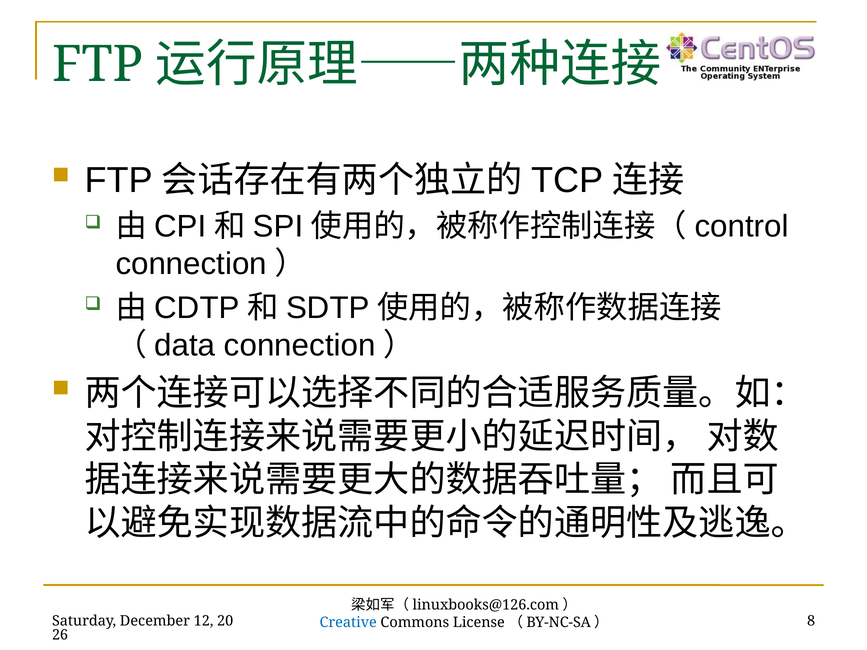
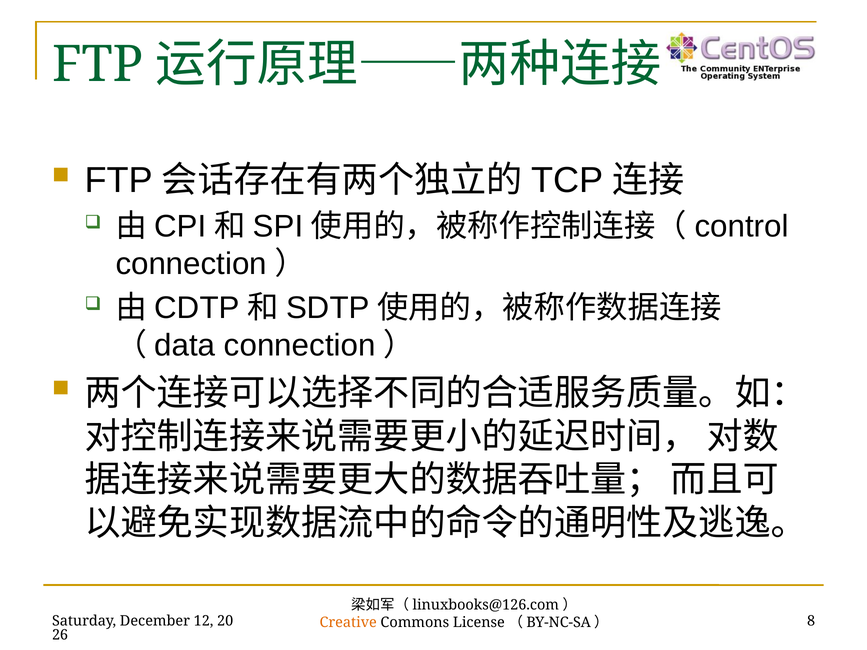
Creative colour: blue -> orange (348, 623)
